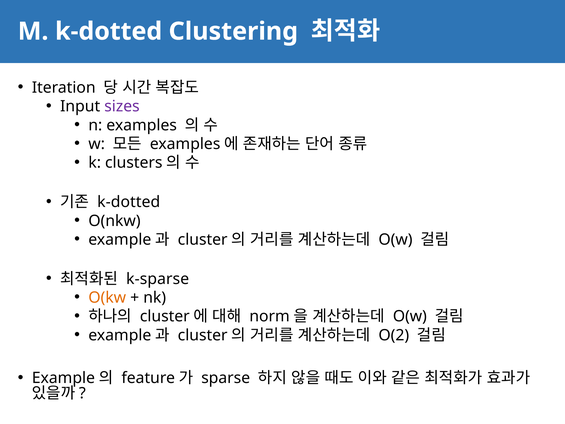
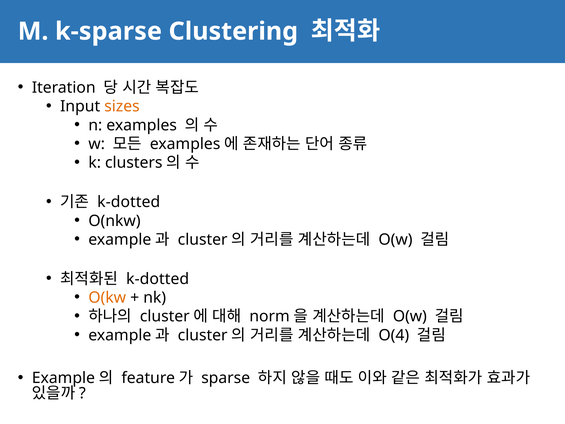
M k-dotted: k-dotted -> k-sparse (108, 31)
sizes colour: purple -> orange (122, 106)
k-sparse: k-sparse -> k-dotted (158, 279)
O(2: O(2 -> O(4 (394, 335)
